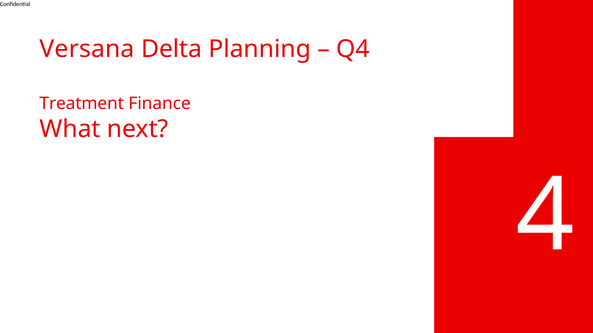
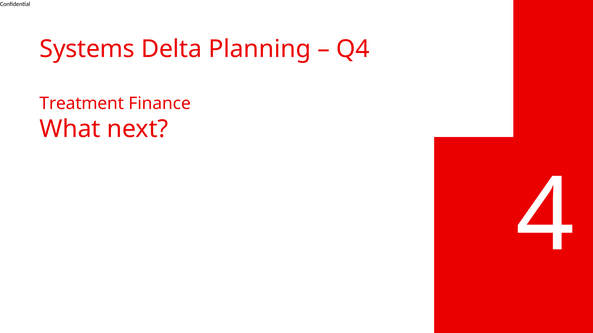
Versana: Versana -> Systems (87, 49)
